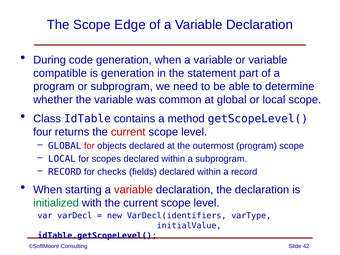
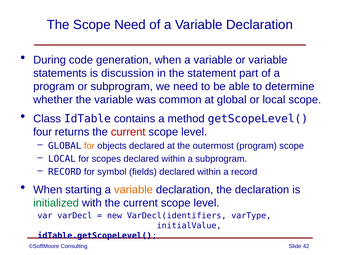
Scope Edge: Edge -> Need (130, 25)
compatible: compatible -> statements (60, 73)
is generation: generation -> discussion (128, 73)
for colour: red -> orange (89, 146)
checks: checks -> symbol (112, 172)
variable colour: red -> orange (133, 190)
